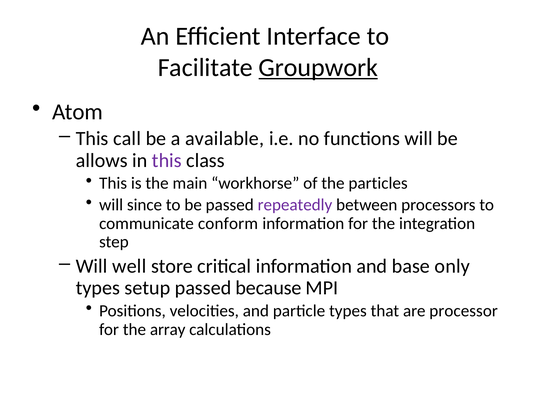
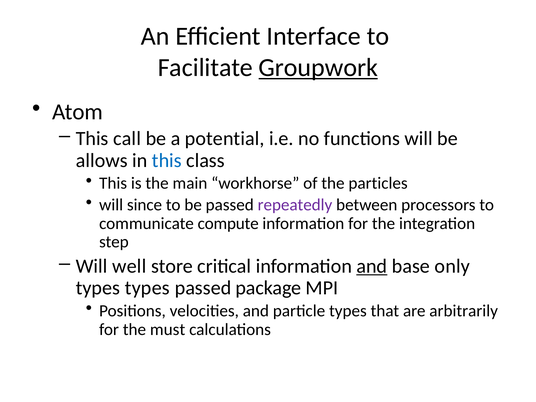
available: available -> potential (225, 139)
this colour: purple -> blue (167, 160)
conform: conform -> compute (228, 224)
and underline: none -> present (372, 266)
types setup: setup -> types (147, 288)
because: because -> package (268, 288)
processor: processor -> arbitrarily (464, 311)
array: array -> must (168, 329)
